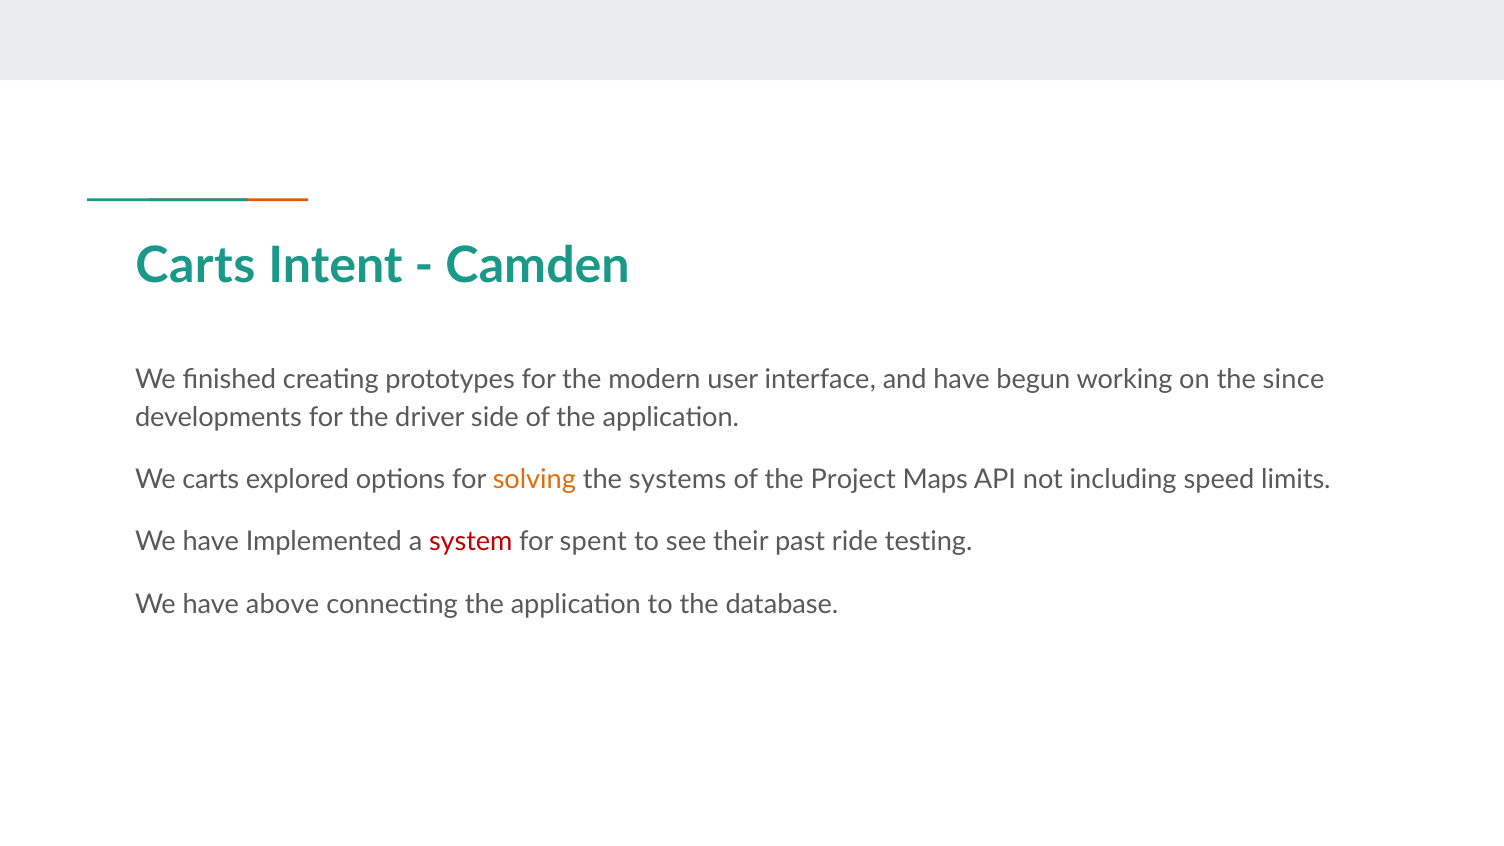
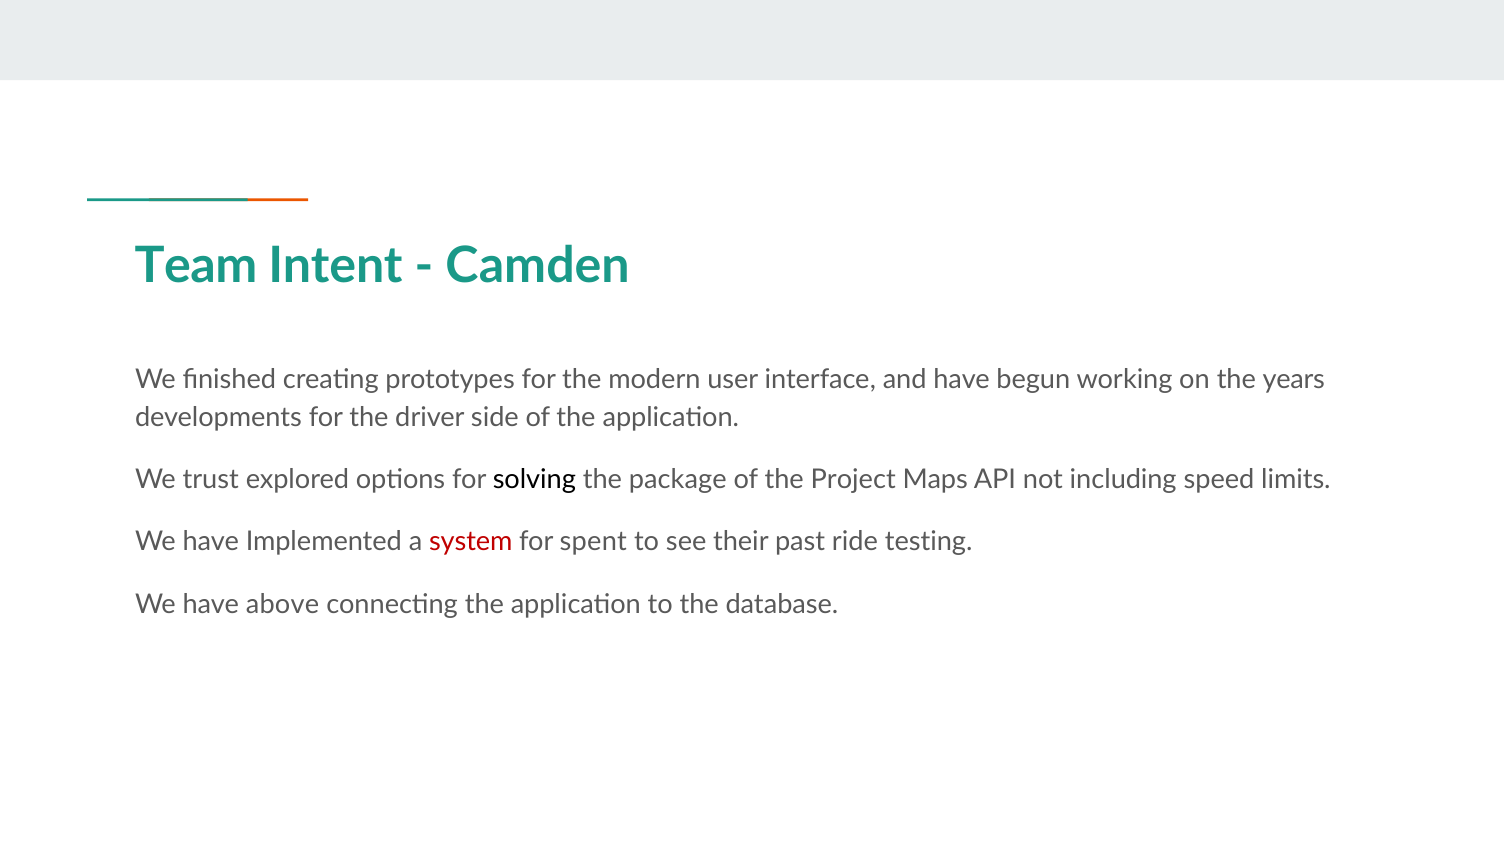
Carts: Carts -> Team (196, 266)
since: since -> years (1294, 380)
We carts: carts -> trust (211, 480)
solving colour: orange -> black (534, 480)
systems: systems -> package (678, 480)
